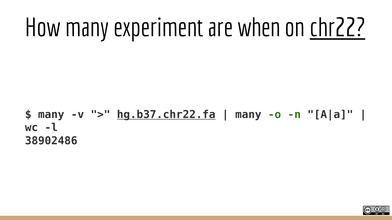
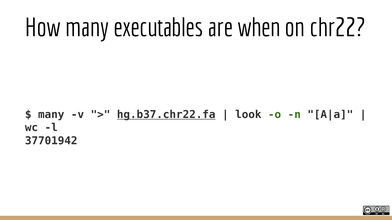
experiment: experiment -> executables (158, 28)
chr22 underline: present -> none (338, 28)
many: many -> look (248, 115)
38902486: 38902486 -> 37701942 (51, 141)
